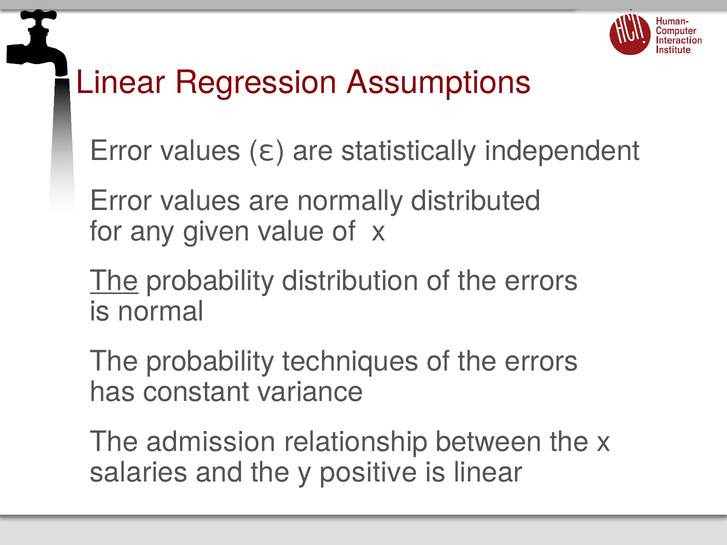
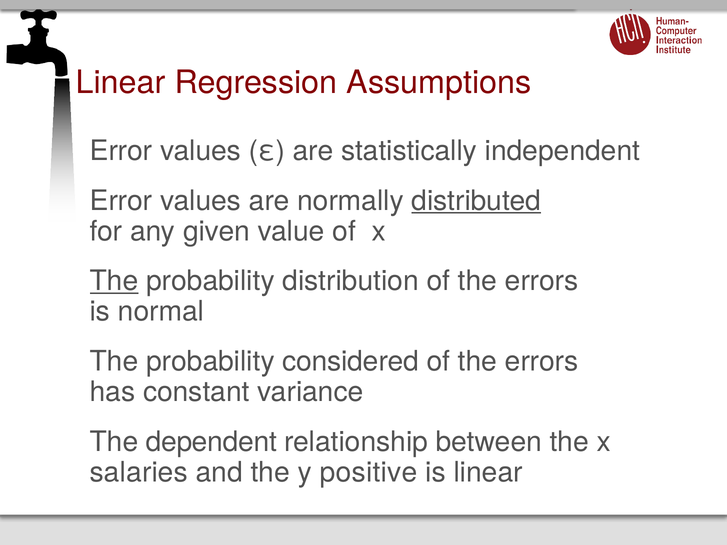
distributed underline: none -> present (476, 201)
techniques: techniques -> considered (351, 362)
admission: admission -> dependent (211, 442)
